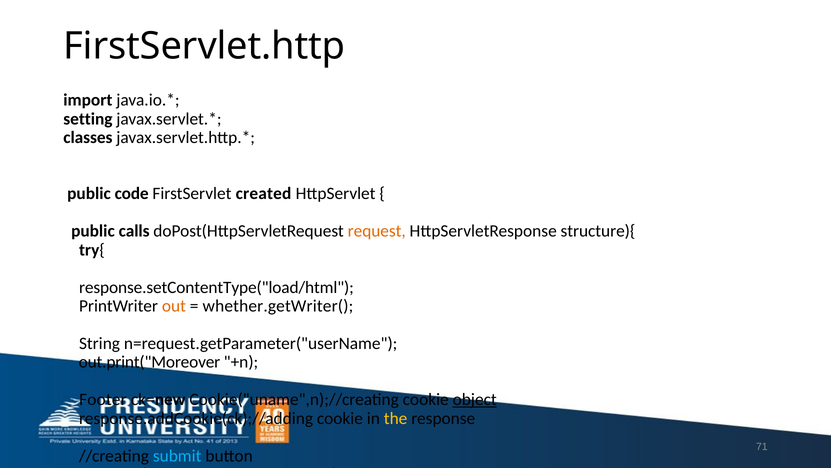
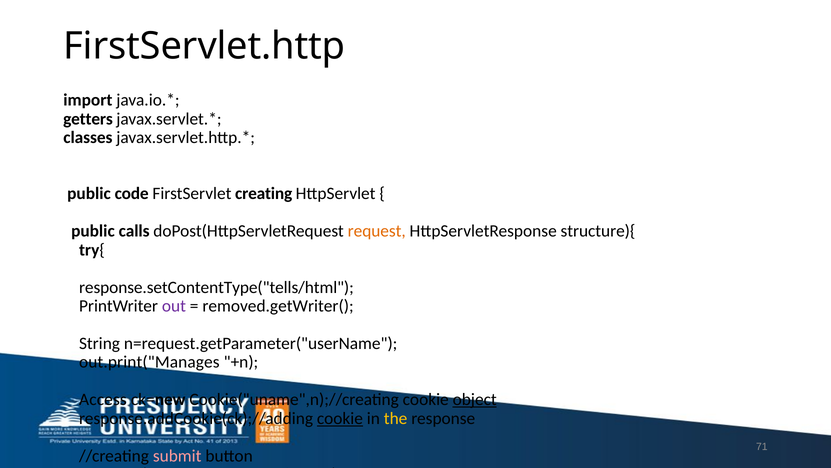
setting: setting -> getters (88, 119)
created: created -> creating (264, 194)
response.setContentType("load/html: response.setContentType("load/html -> response.setContentType("tells/html (216, 287)
out colour: orange -> purple (174, 306)
whether.getWriter(: whether.getWriter( -> removed.getWriter( (278, 306)
out.print("Moreover: out.print("Moreover -> out.print("Manages (149, 362)
Footer: Footer -> Access (103, 399)
cookie underline: none -> present (340, 418)
submit colour: light blue -> pink (177, 455)
